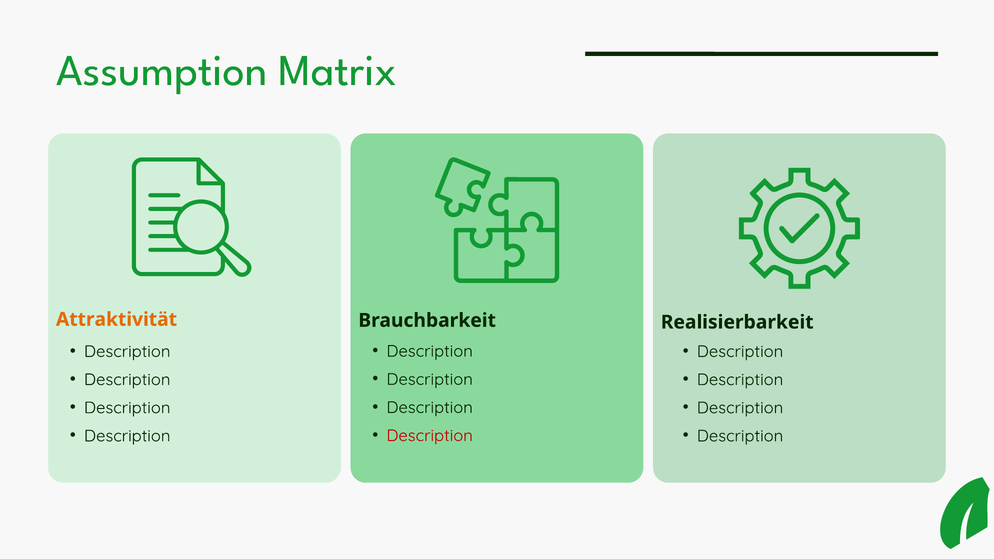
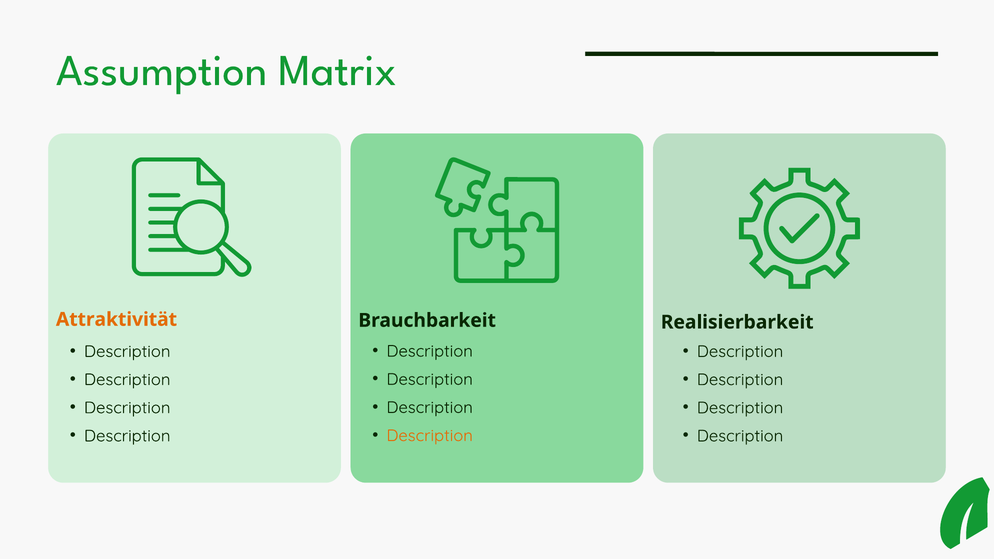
Description colour: red -> orange (430, 436)
